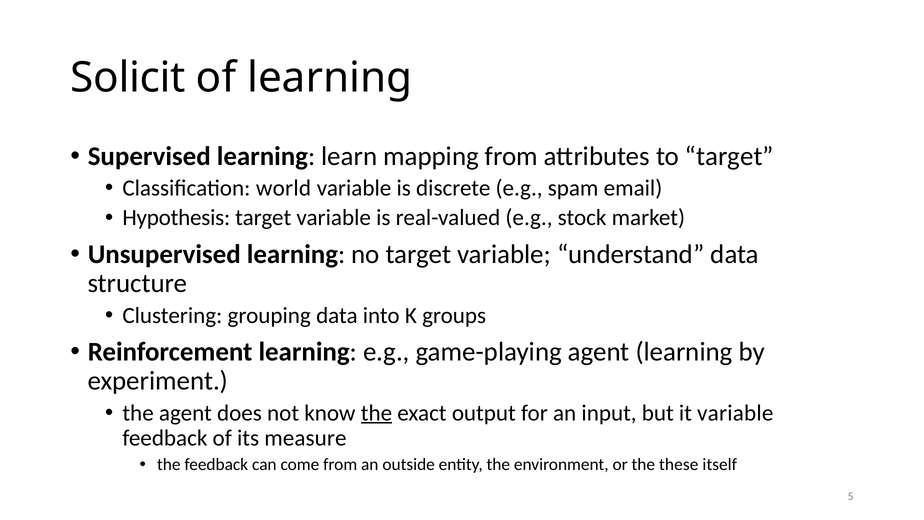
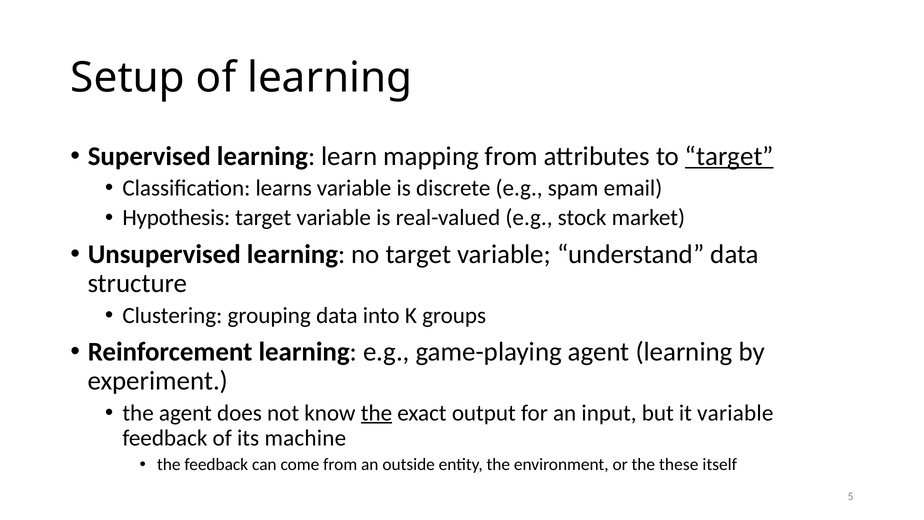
Solicit: Solicit -> Setup (128, 78)
target underline: none -> present (729, 156)
world: world -> learns (284, 188)
measure: measure -> machine (305, 438)
